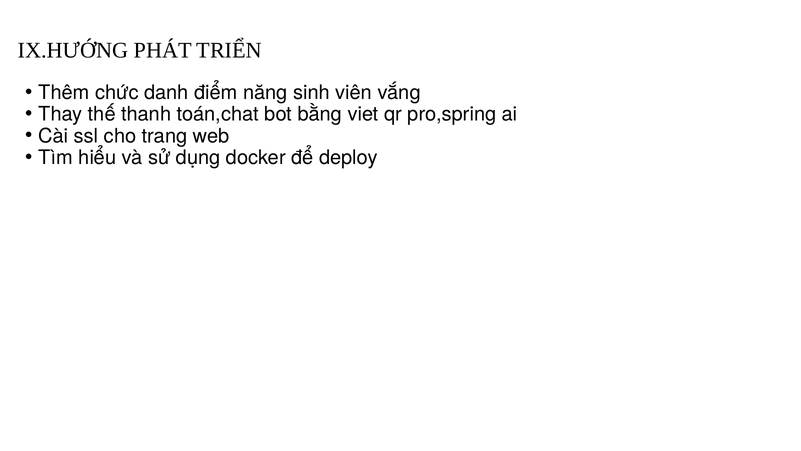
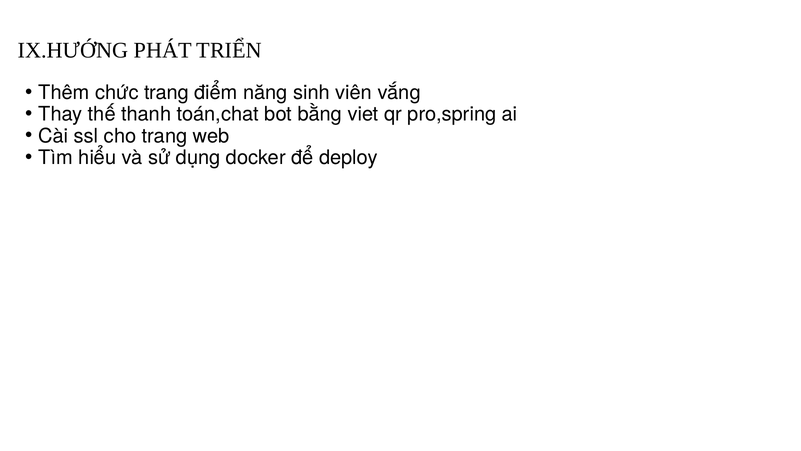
chức danh: danh -> trang (166, 92)
